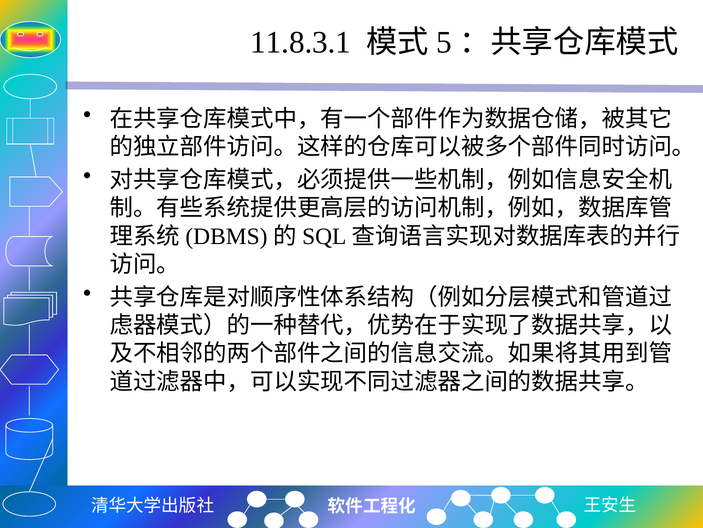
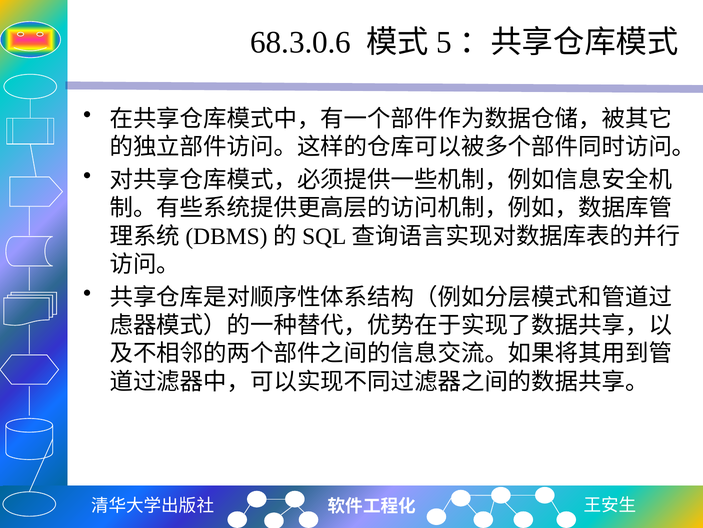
11.8.3.1: 11.8.3.1 -> 68.3.0.6 (301, 42)
